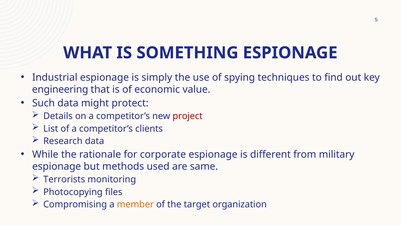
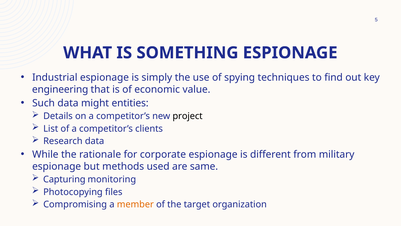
protect: protect -> entities (130, 103)
project colour: red -> black (188, 116)
Terrorists: Terrorists -> Capturing (64, 179)
